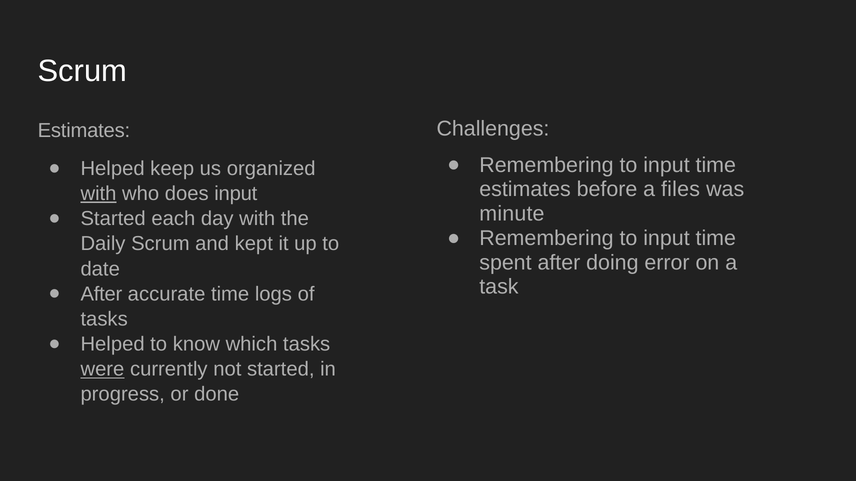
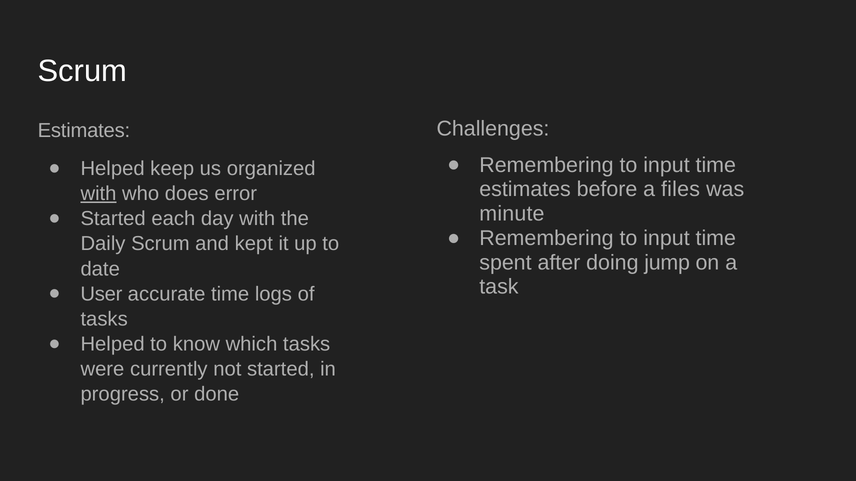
does input: input -> error (236, 194)
error: error -> jump (667, 263)
After: After -> User (101, 294)
were underline: present -> none (102, 370)
